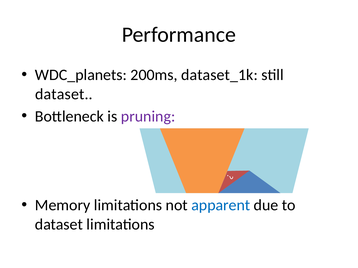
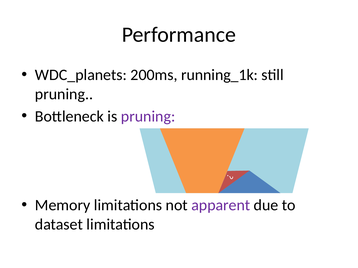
dataset_1k: dataset_1k -> running_1k (220, 75)
dataset: dataset -> pruning (64, 94)
apparent colour: blue -> purple (221, 206)
